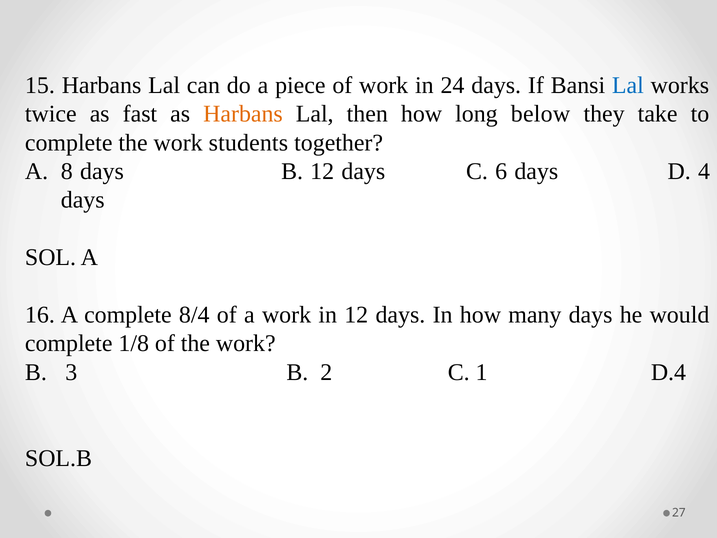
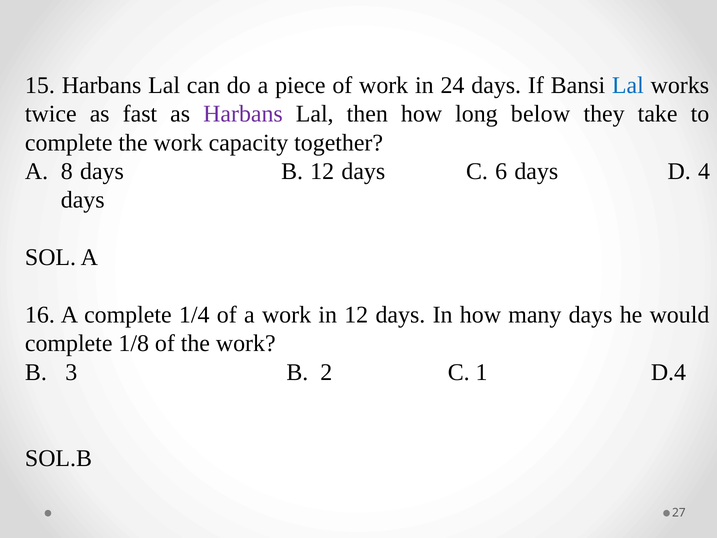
Harbans colour: orange -> purple (243, 114)
students: students -> capacity (248, 143)
8/4: 8/4 -> 1/4 (194, 315)
